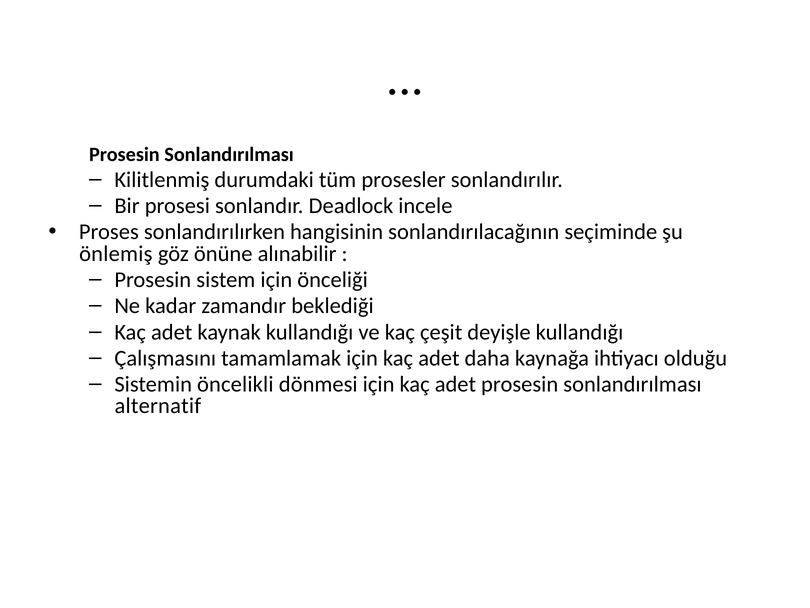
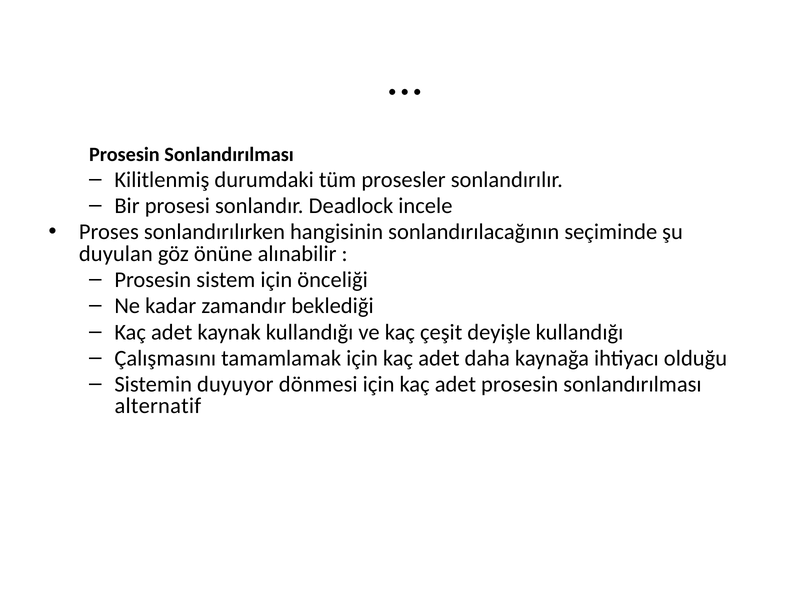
önlemiş: önlemiş -> duyulan (116, 253)
öncelikli: öncelikli -> duyuyor (235, 384)
